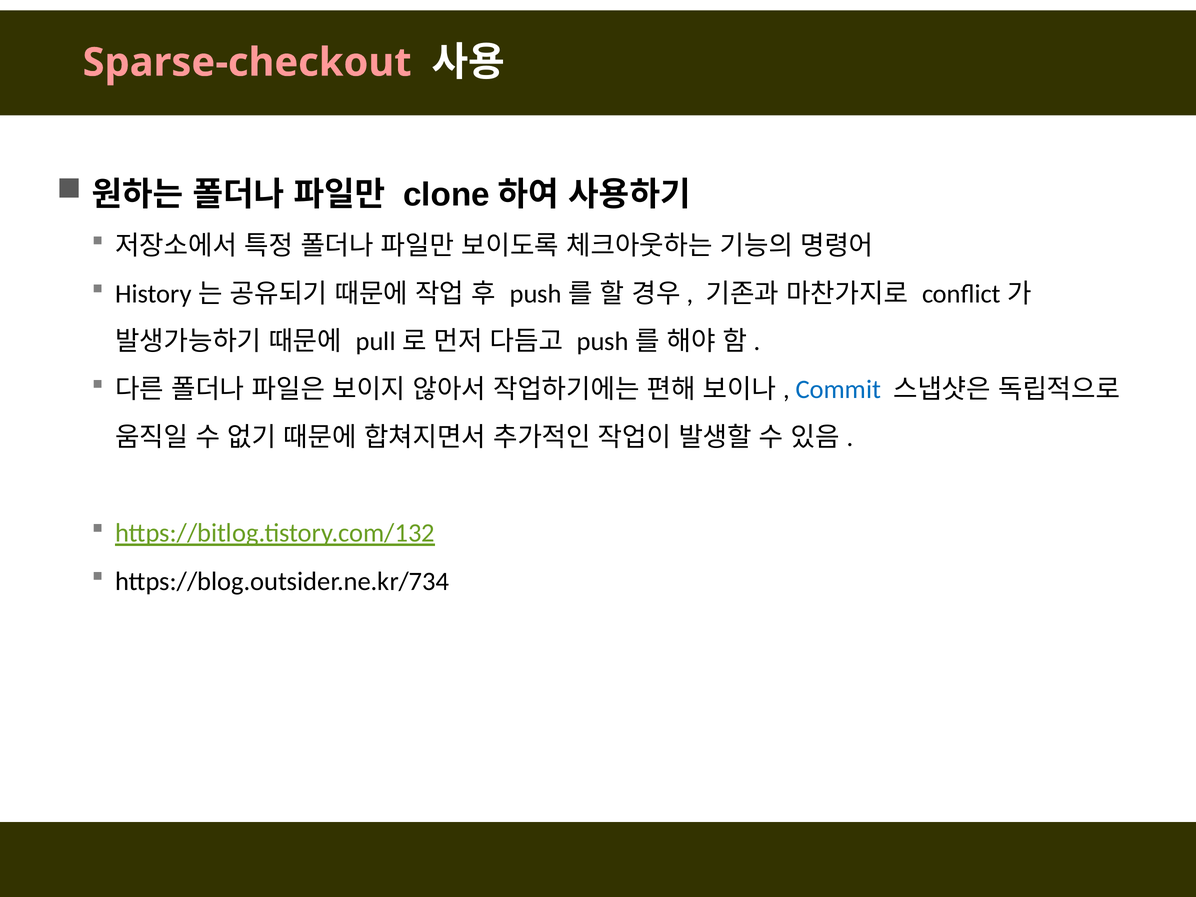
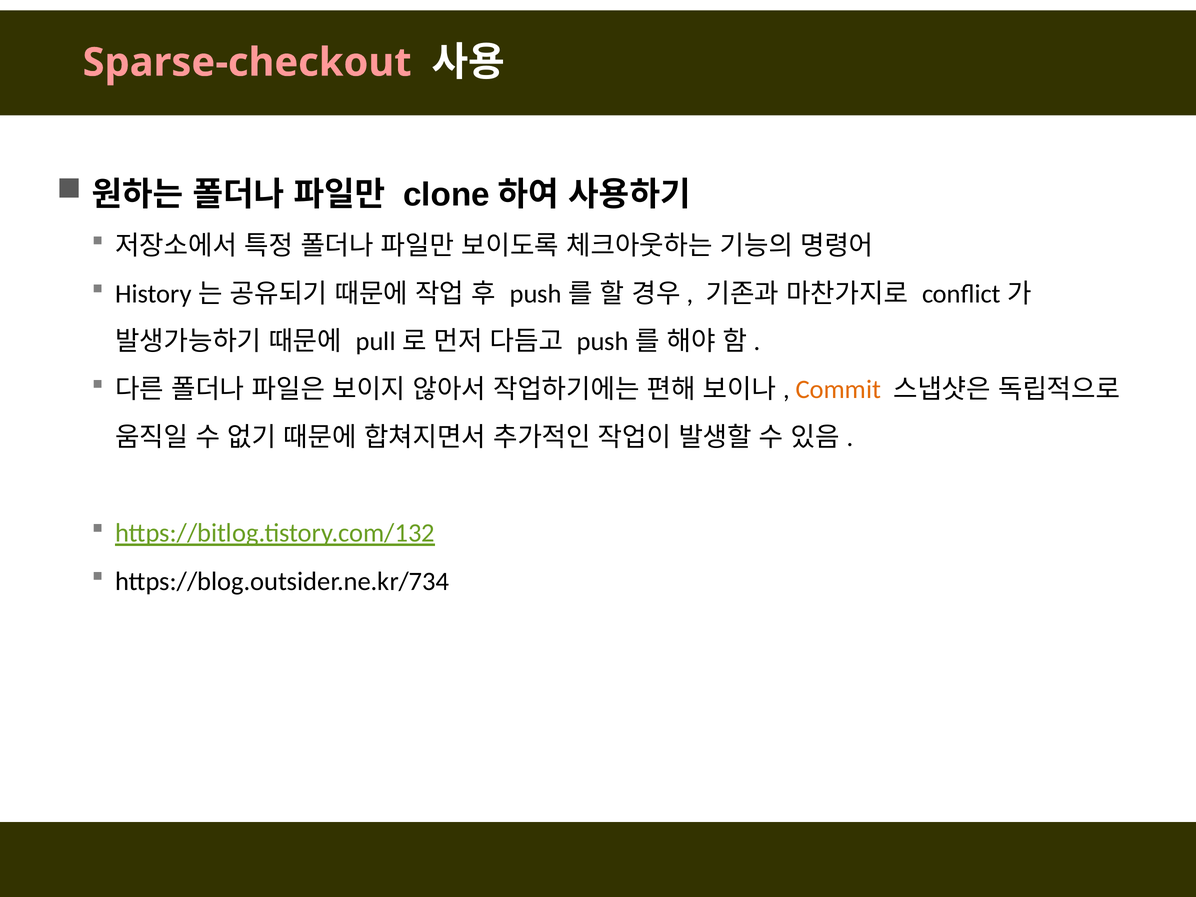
Commit colour: blue -> orange (838, 389)
